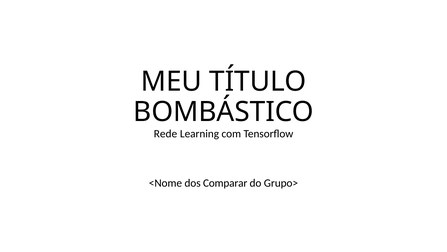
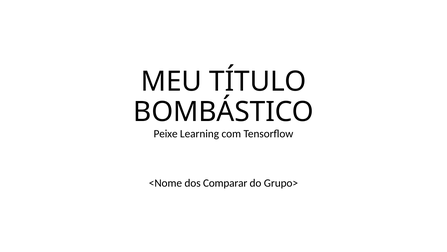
Rede: Rede -> Peixe (166, 133)
